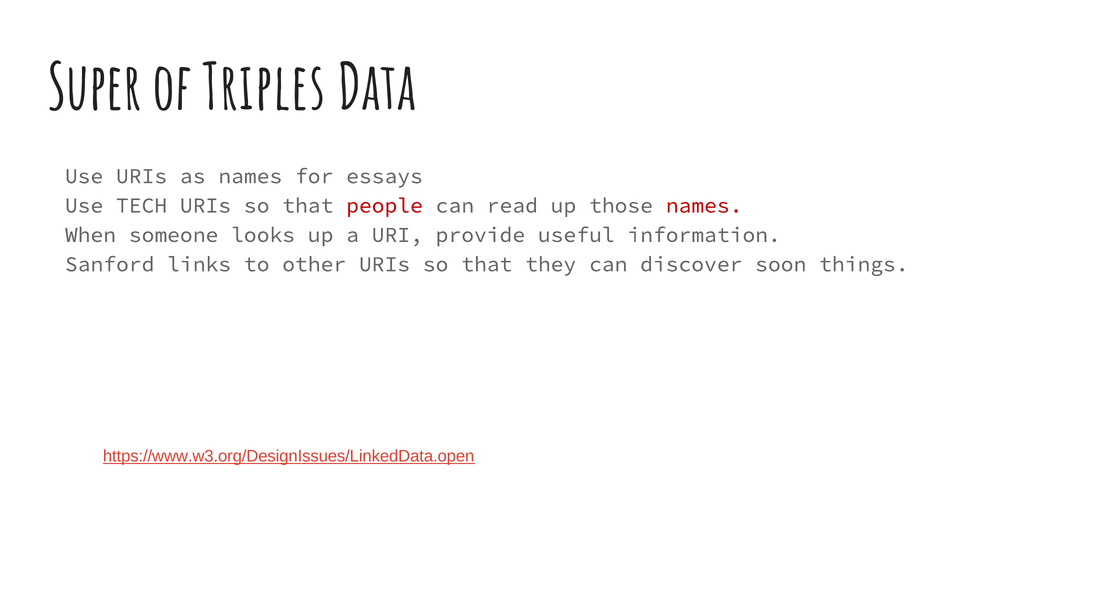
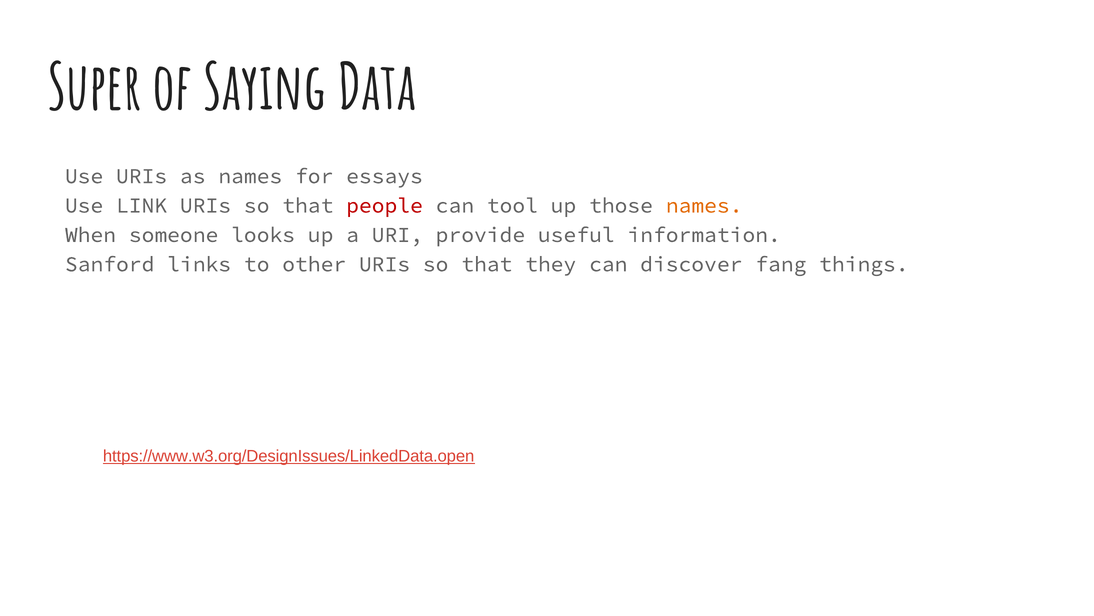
Triples: Triples -> Saying (264, 89)
TECH: TECH -> LINK (142, 205)
read: read -> tool (512, 205)
names colour: red -> orange (704, 205)
soon: soon -> fang (781, 264)
